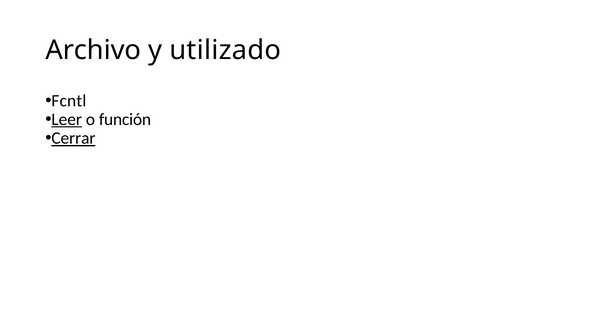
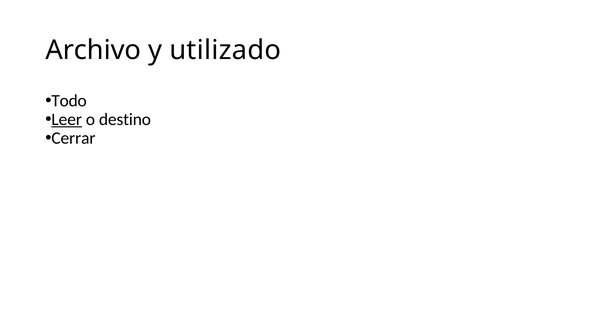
Fcntl: Fcntl -> Todo (69, 101)
función: función -> destino (125, 120)
Cerrar underline: present -> none (73, 138)
